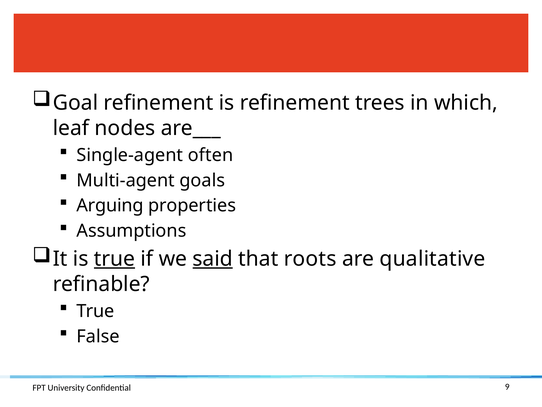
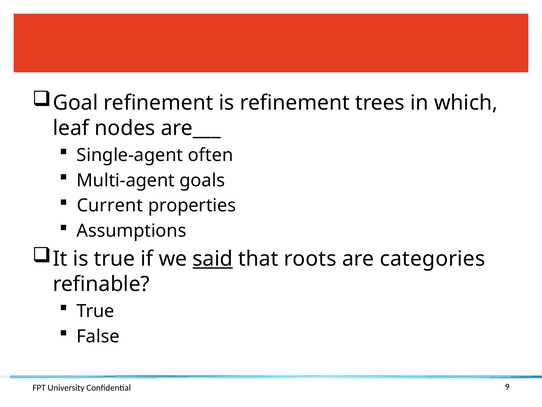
Arguing: Arguing -> Current (110, 205)
true underline: present -> none (115, 259)
qualitative: qualitative -> categories (433, 259)
